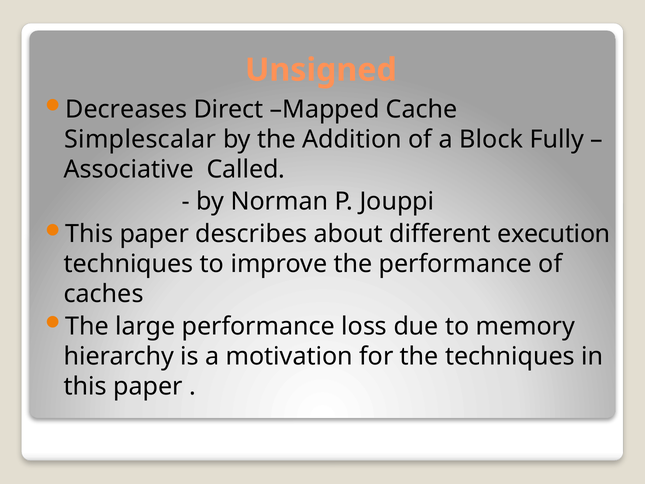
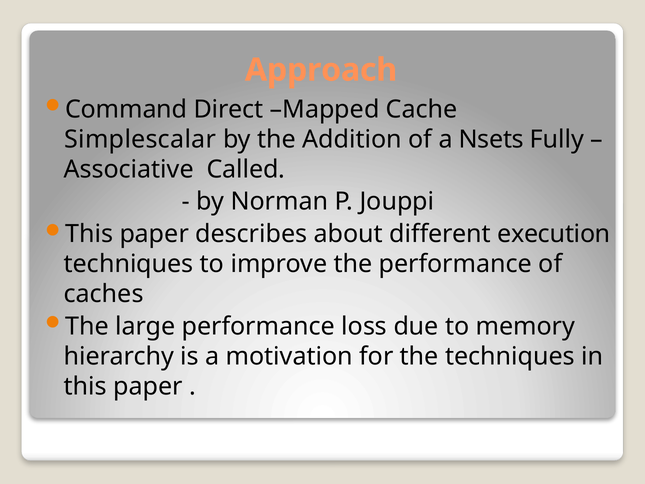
Unsigned: Unsigned -> Approach (321, 70)
Decreases: Decreases -> Command (126, 109)
Block: Block -> Nsets (491, 139)
